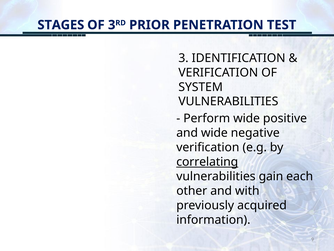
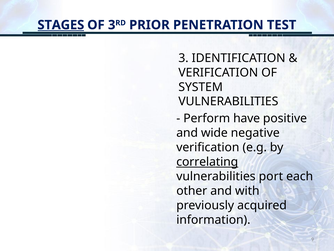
STAGES underline: none -> present (61, 25)
Perform wide: wide -> have (247, 118)
gain: gain -> port (271, 176)
